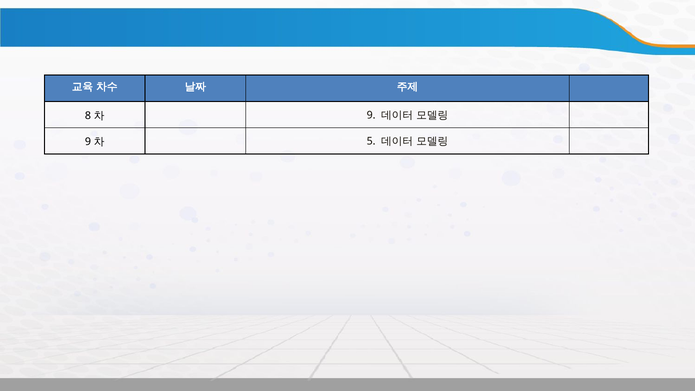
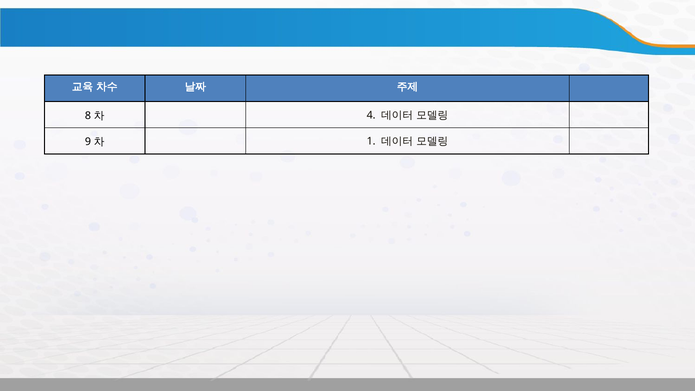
9: 9 -> 4 (371, 115)
5: 5 -> 1 (371, 141)
